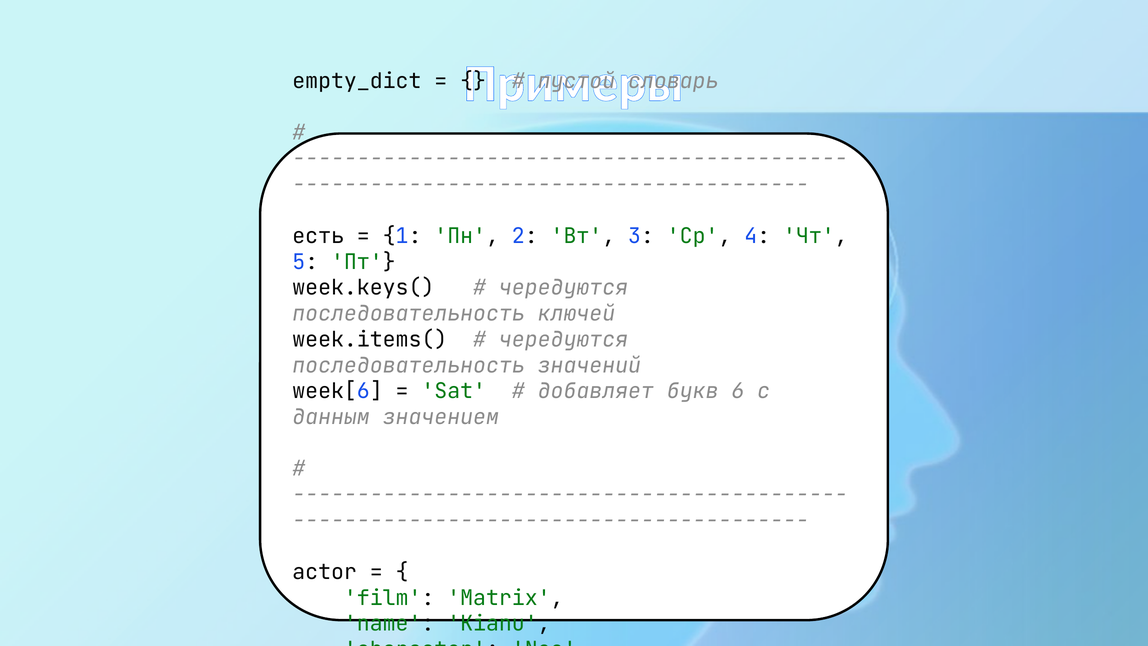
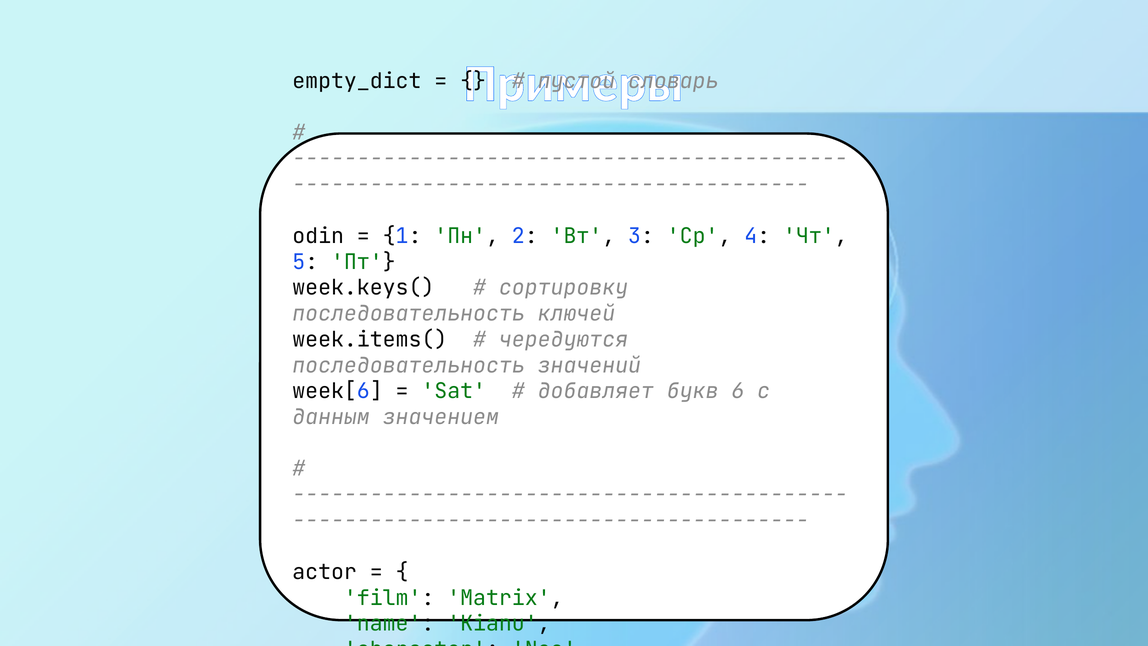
есть: есть -> odin (318, 236)
чередуются: чередуются -> сортировку (564, 288)
